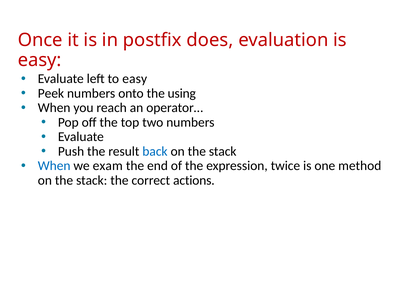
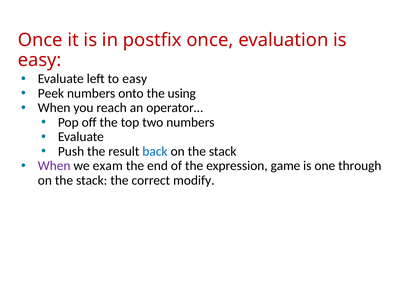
postfix does: does -> once (210, 40)
When colour: blue -> purple (54, 166)
twice: twice -> game (285, 166)
method: method -> through (360, 166)
actions: actions -> modify (194, 180)
